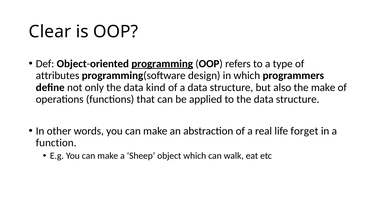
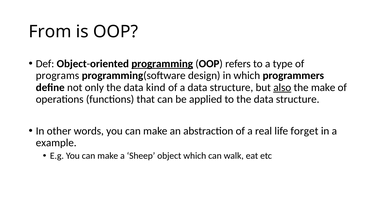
Clear: Clear -> From (50, 32)
attributes: attributes -> programs (57, 76)
also underline: none -> present (282, 87)
function: function -> example (56, 143)
